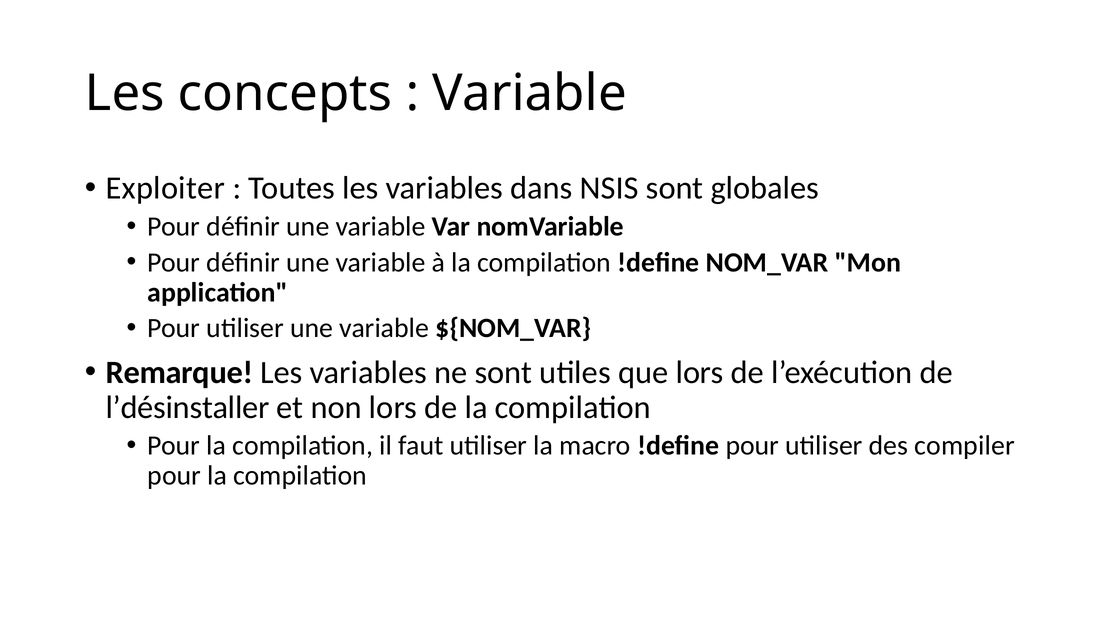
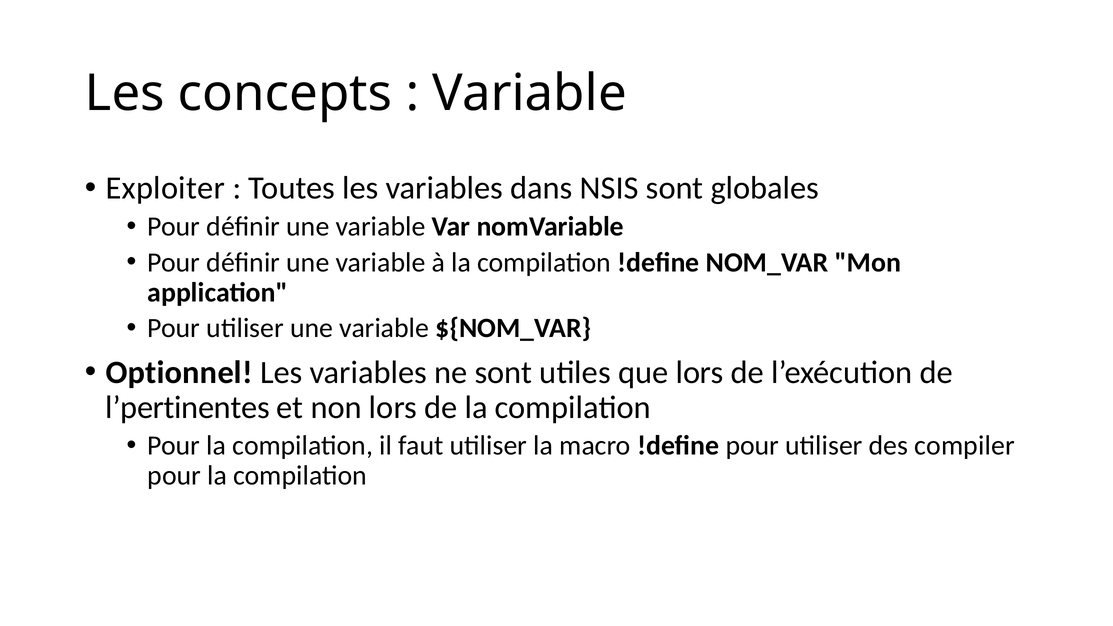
Remarque: Remarque -> Optionnel (179, 372)
l’désinstaller: l’désinstaller -> l’pertinentes (188, 407)
